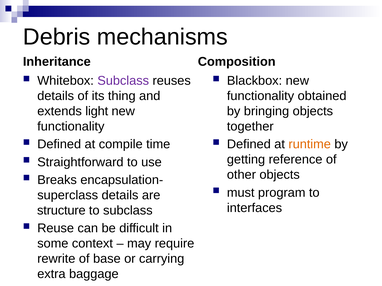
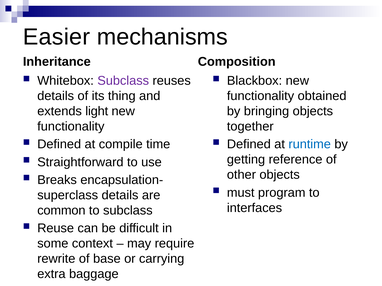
Debris: Debris -> Easier (57, 37)
runtime colour: orange -> blue (310, 145)
structure: structure -> common (61, 211)
